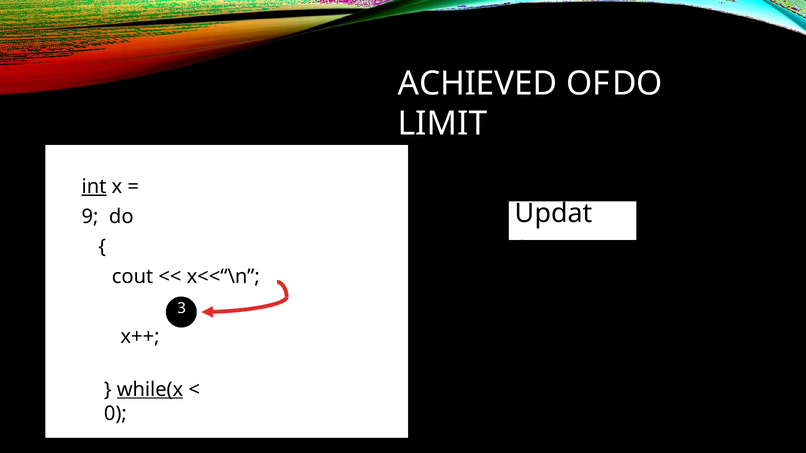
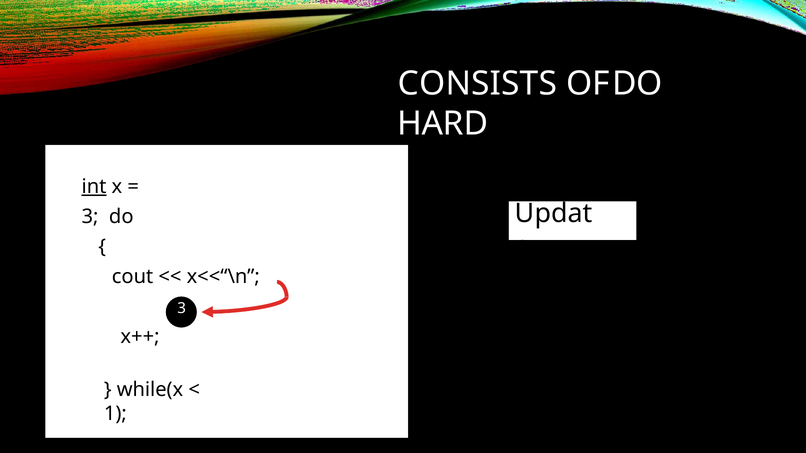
ACHIEVED: ACHIEVED -> CONSISTS (477, 84)
LIMIT: LIMIT -> HARD (443, 124)
9: 9 -> 3 (90, 217)
while(x underline: present -> none (150, 390)
0: 0 -> 1 (115, 414)
